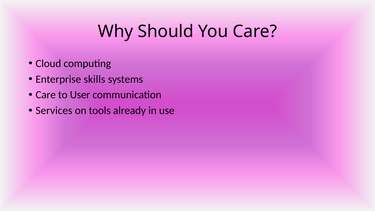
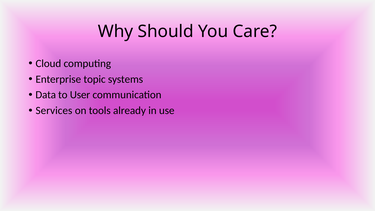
skills: skills -> topic (95, 79)
Care: Care -> Data (46, 95)
